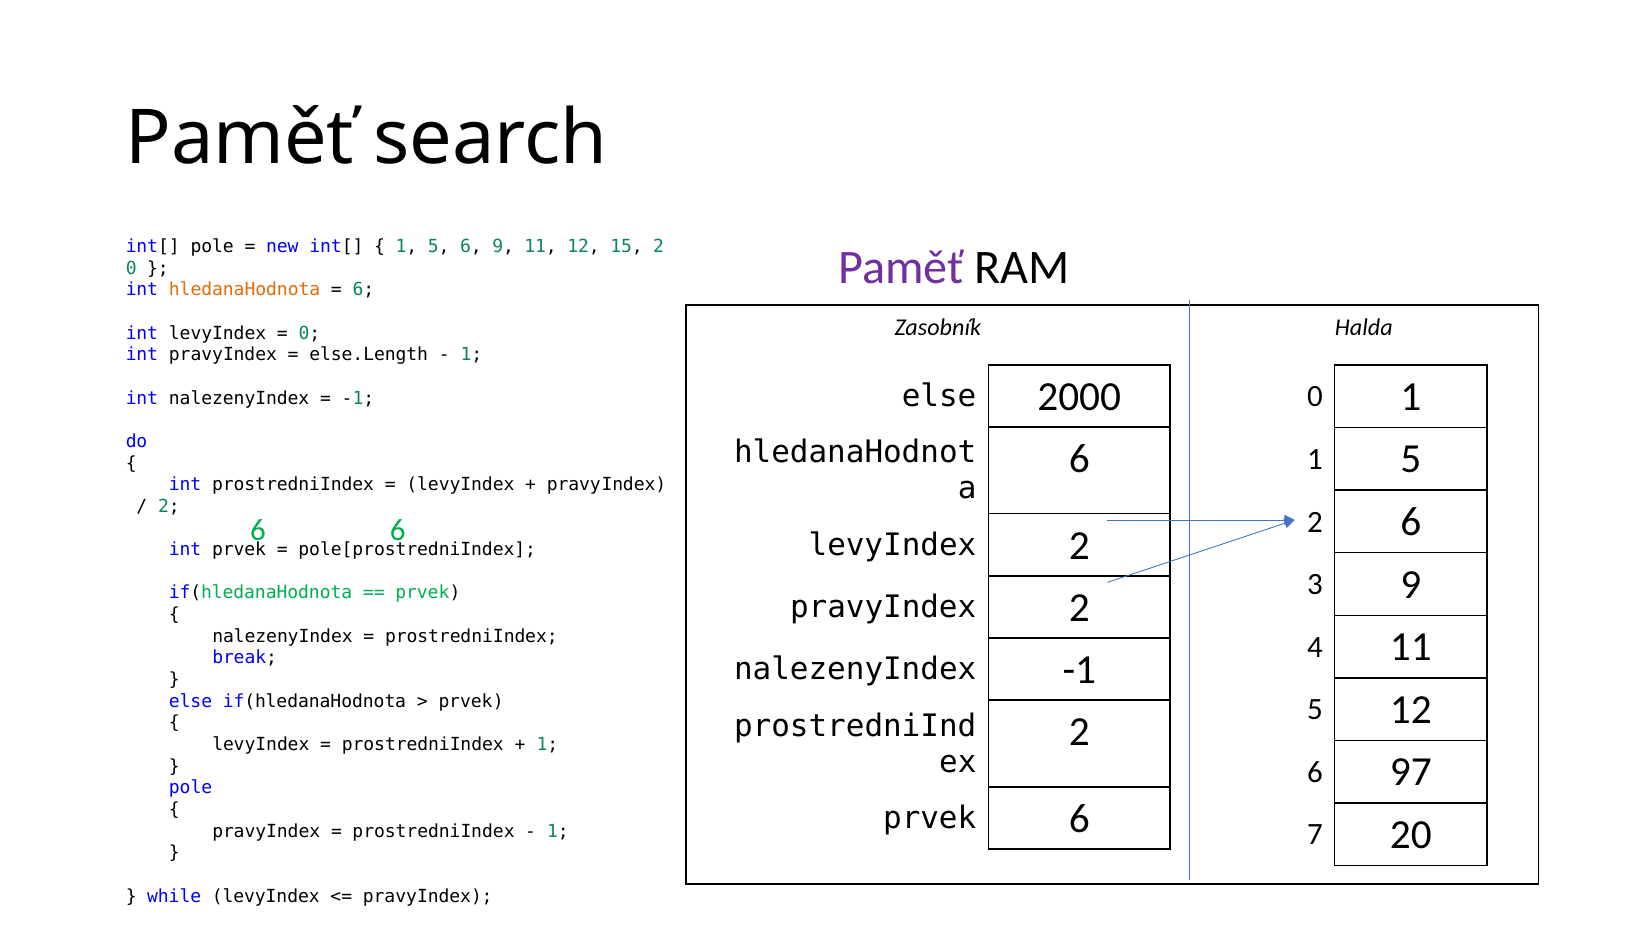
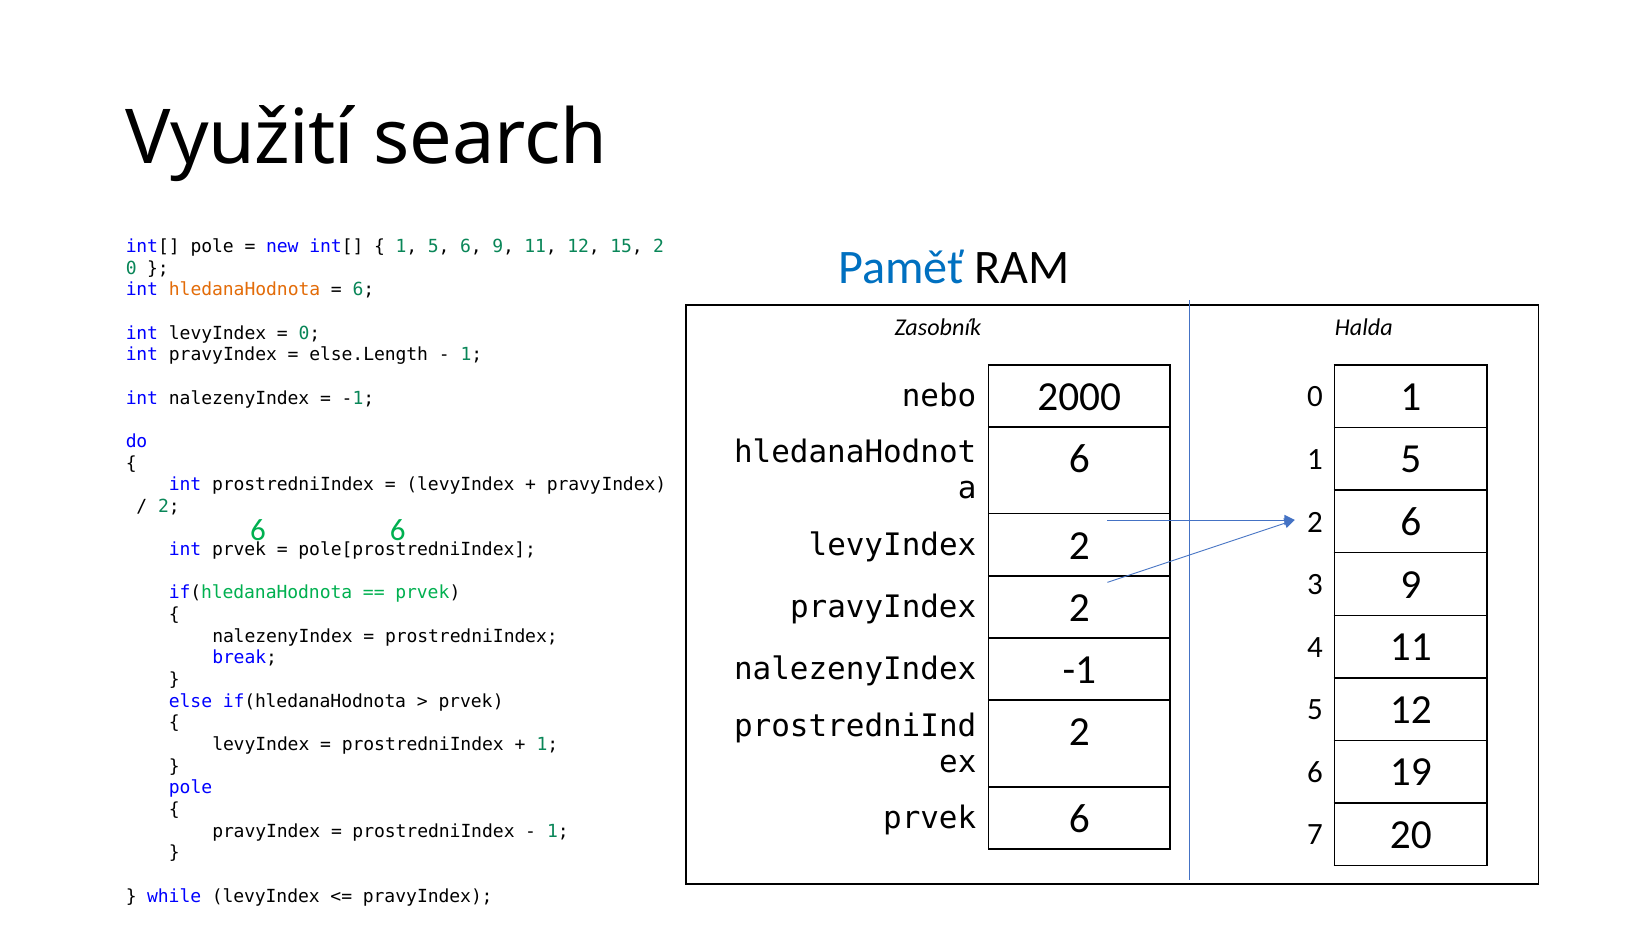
Paměť: Paměť -> Využití (240, 139)
Paměť colour: purple -> blue (901, 267)
else: else -> nebo (939, 396)
97: 97 -> 19 (1411, 772)
